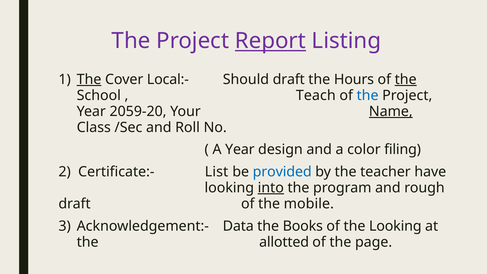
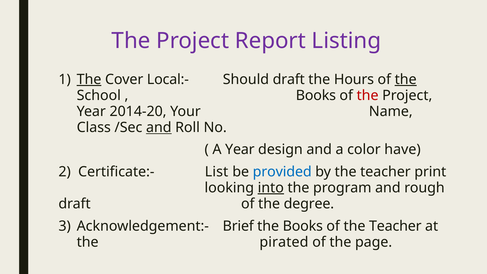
Report underline: present -> none (270, 41)
Teach: Teach -> Books (316, 95)
the colour: blue -> red (368, 95)
2059-20: 2059-20 -> 2014-20 (138, 111)
Name underline: present -> none (391, 111)
and underline: none -> present (159, 127)
filing: filing -> have (403, 150)
have: have -> print (430, 172)
mobile: mobile -> degree (309, 204)
Data: Data -> Brief (238, 226)
of the Looking: Looking -> Teacher (395, 226)
allotted: allotted -> pirated (284, 242)
